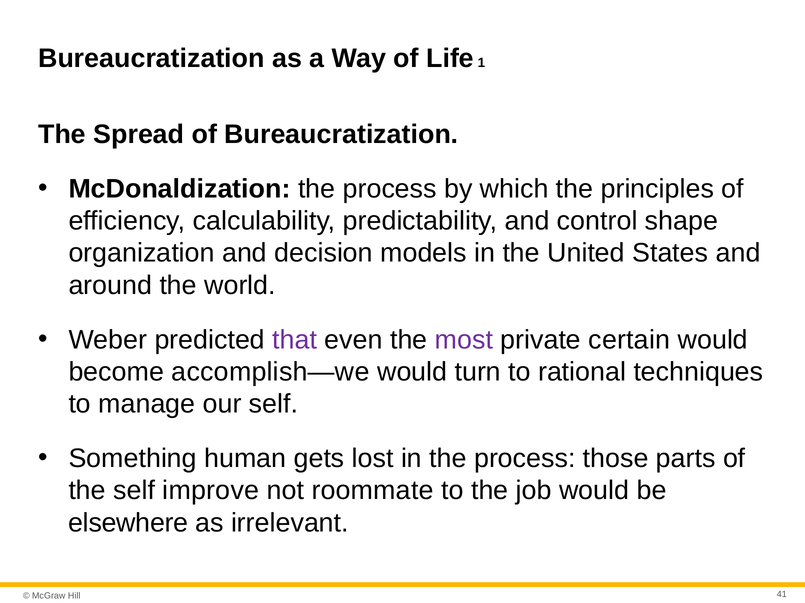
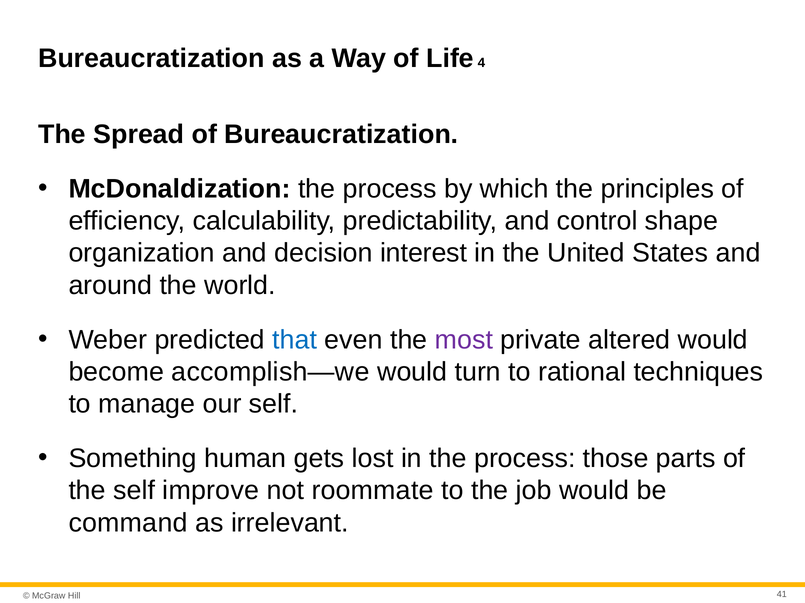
1: 1 -> 4 (481, 63)
models: models -> interest (424, 253)
that colour: purple -> blue (295, 340)
certain: certain -> altered (629, 340)
elsewhere: elsewhere -> command (128, 523)
